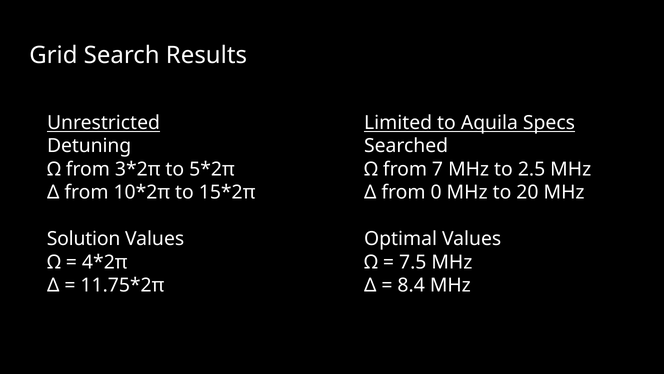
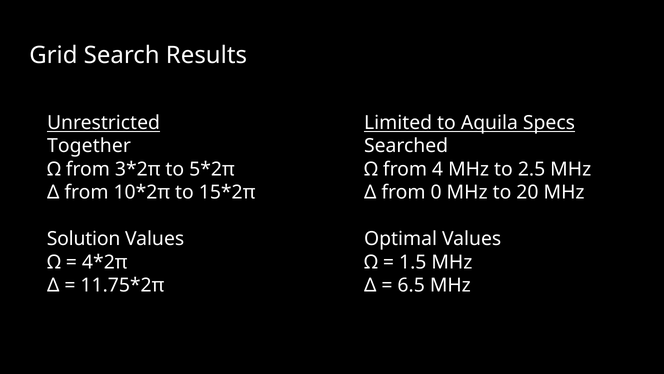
Detuning: Detuning -> Together (89, 146)
7: 7 -> 4 (438, 169)
7.5: 7.5 -> 1.5 (413, 262)
8.4: 8.4 -> 6.5 (411, 285)
